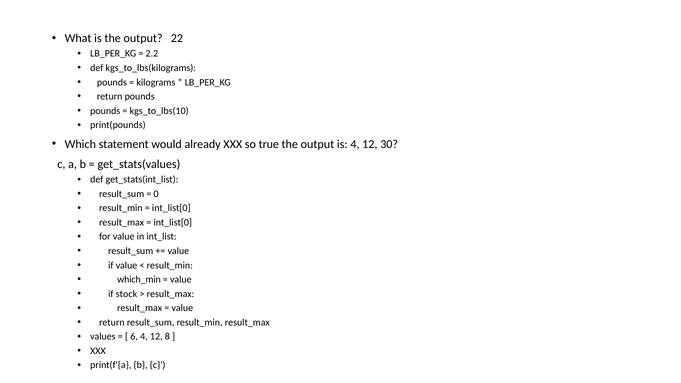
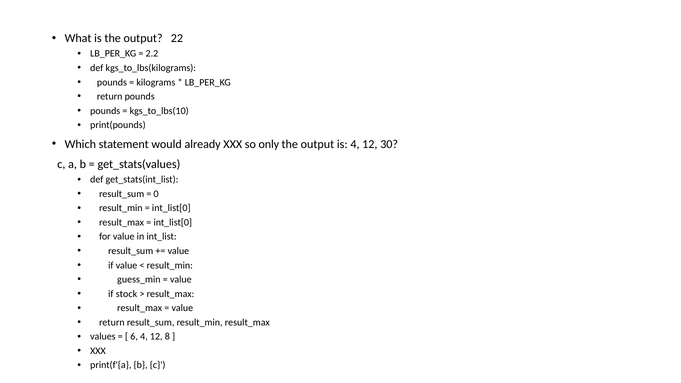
true: true -> only (269, 144)
which_min: which_min -> guess_min (139, 280)
